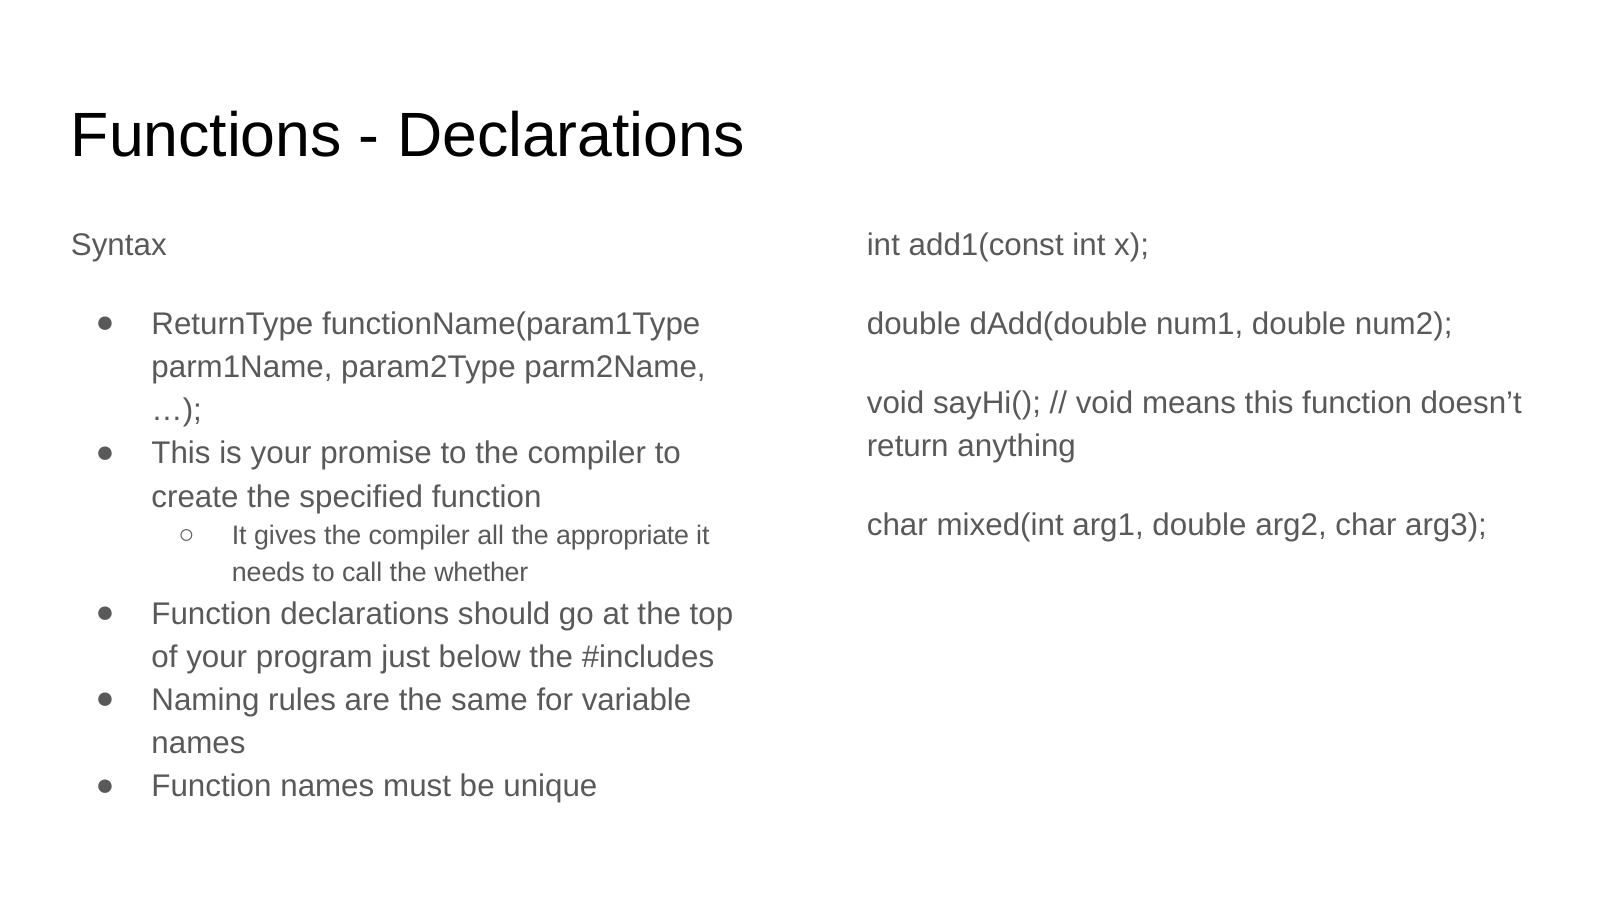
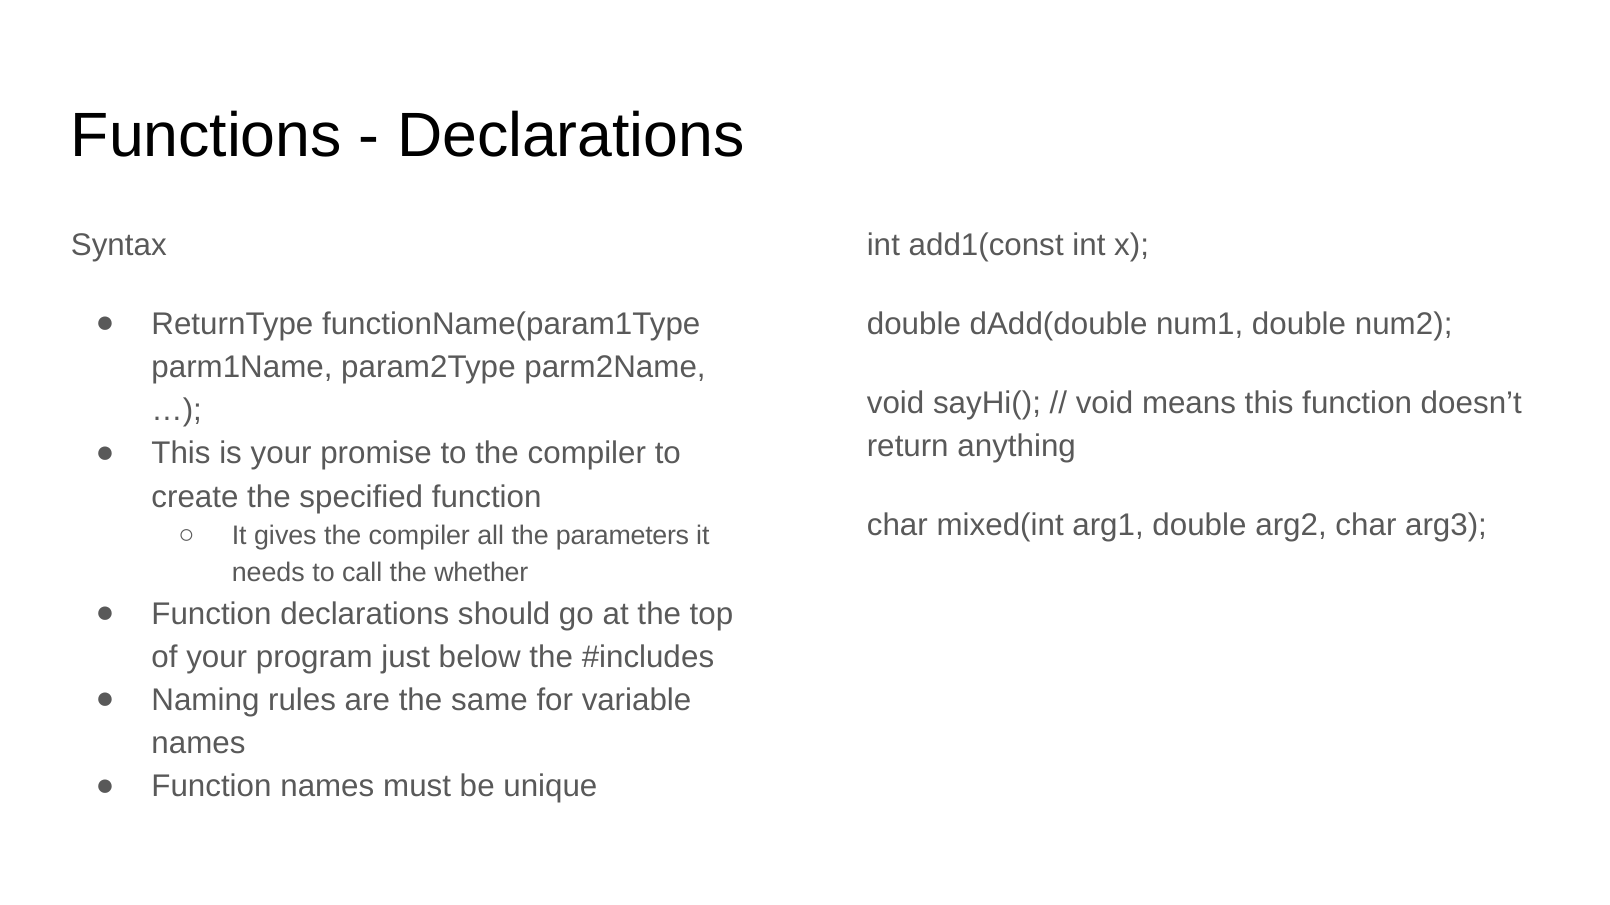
appropriate: appropriate -> parameters (623, 537)
